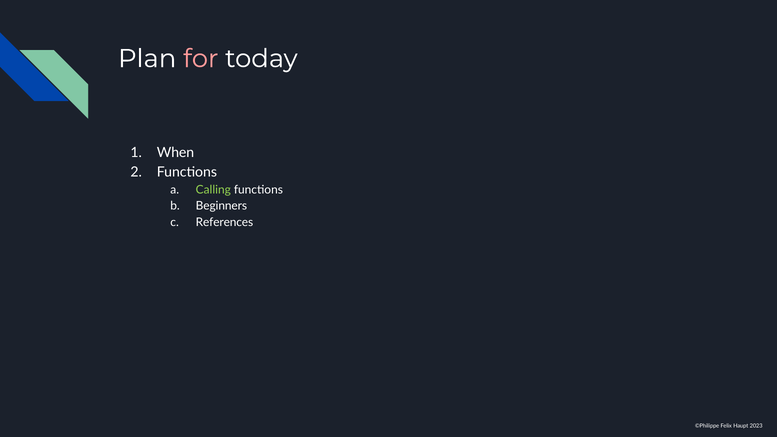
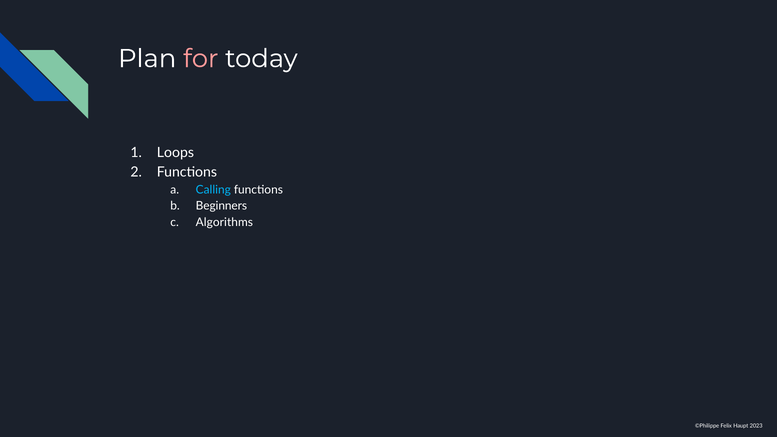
When: When -> Loops (175, 153)
Calling colour: light green -> light blue (213, 190)
References: References -> Algorithms (224, 222)
